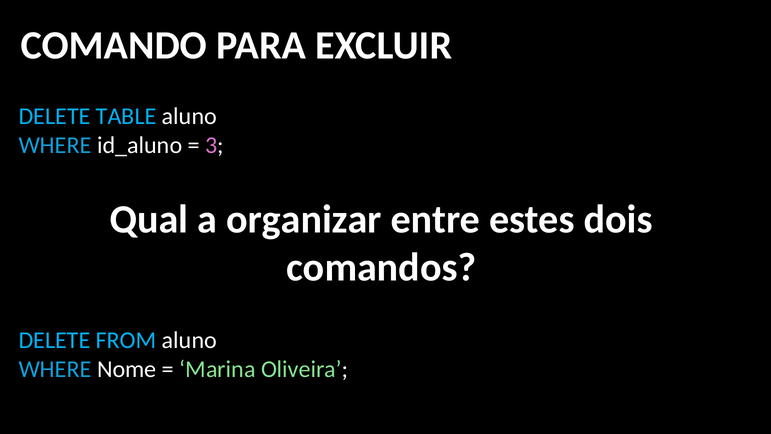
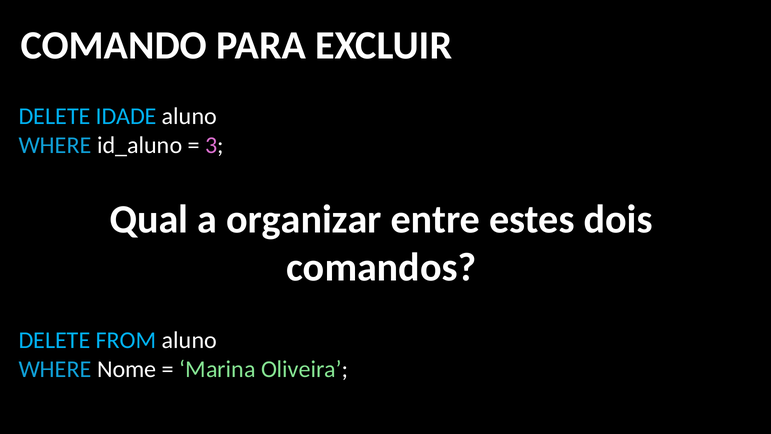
TABLE: TABLE -> IDADE (126, 116)
